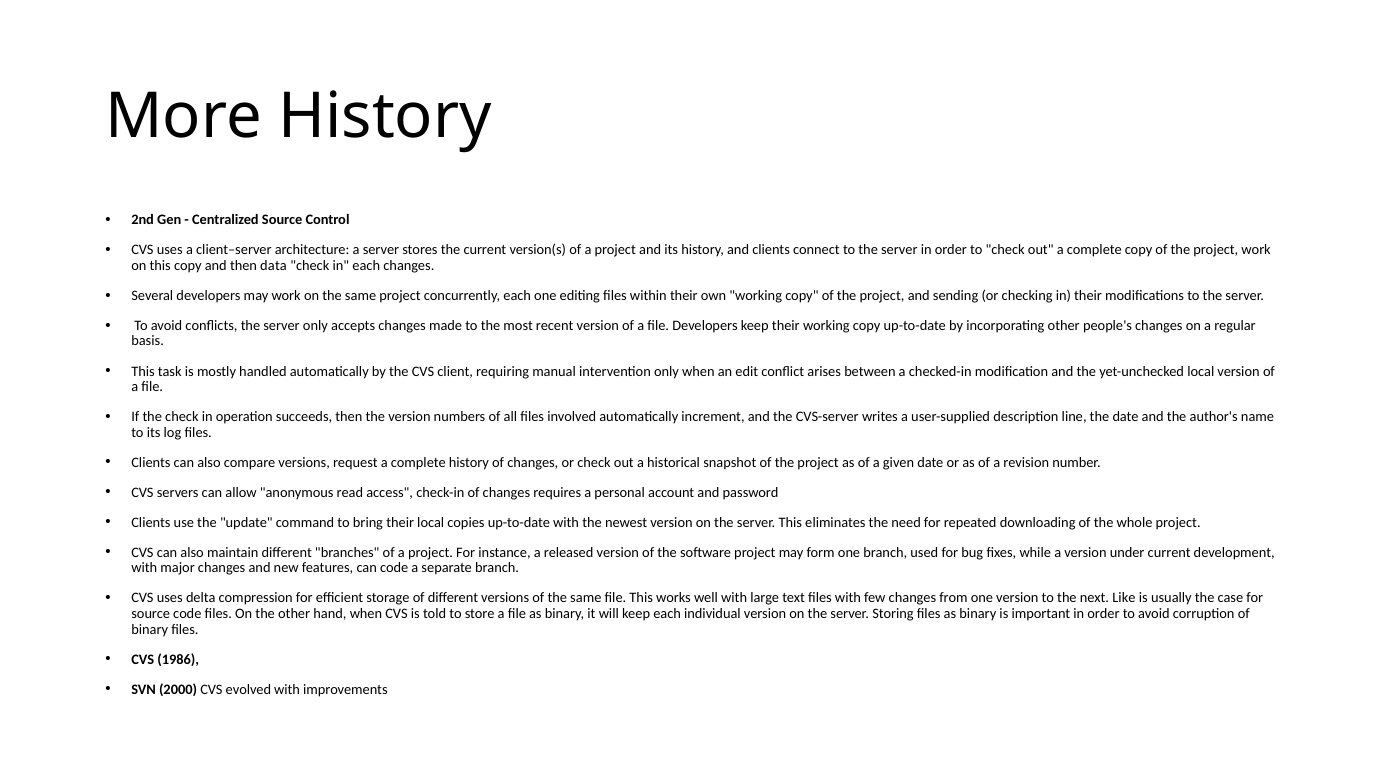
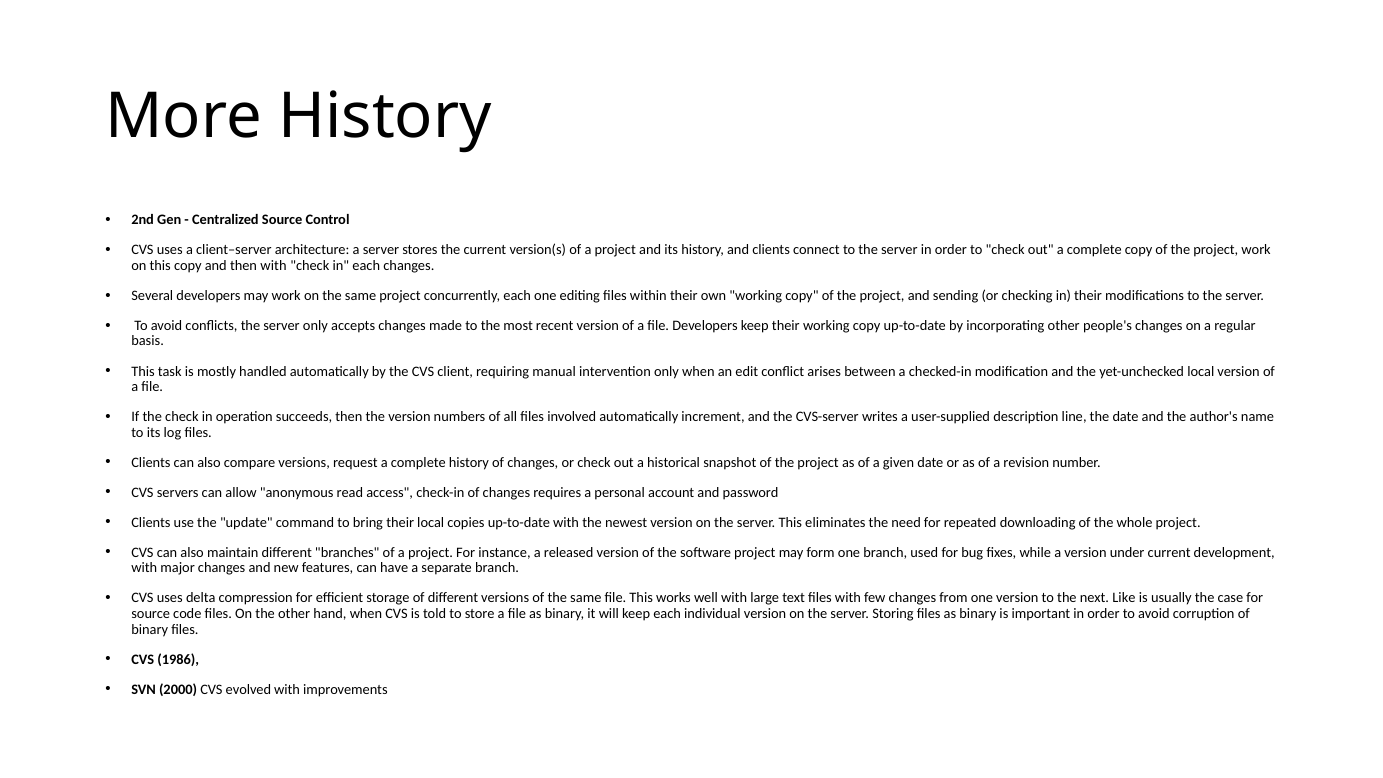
then data: data -> with (274, 266)
can code: code -> have (394, 568)
